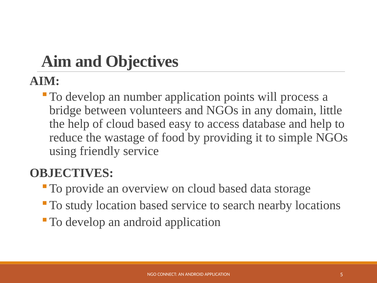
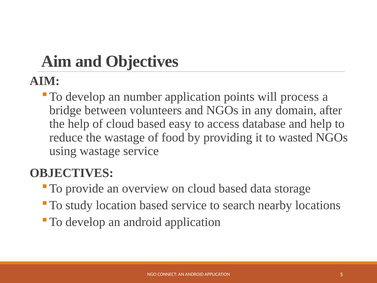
little: little -> after (331, 110)
simple: simple -> wasted (296, 137)
using friendly: friendly -> wastage (100, 151)
